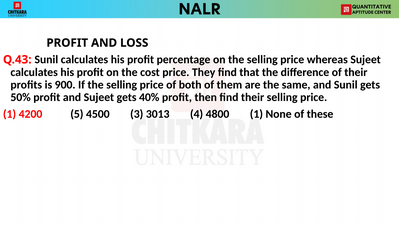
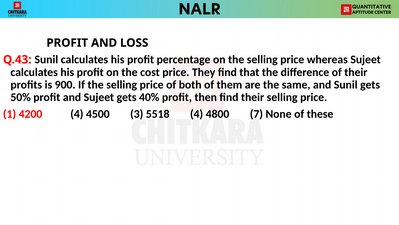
4200 5: 5 -> 4 (77, 114)
3013: 3013 -> 5518 (158, 114)
4800 1: 1 -> 7 (256, 114)
